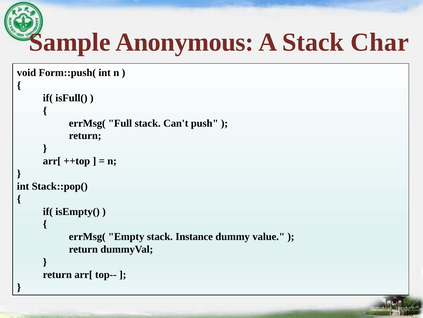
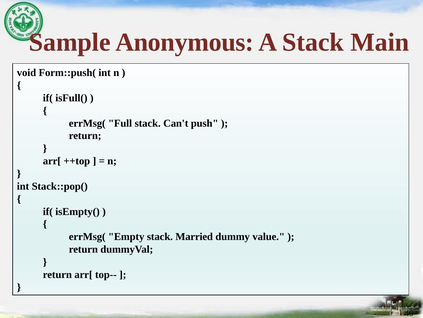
Char: Char -> Main (380, 42)
Instance: Instance -> Married (194, 236)
